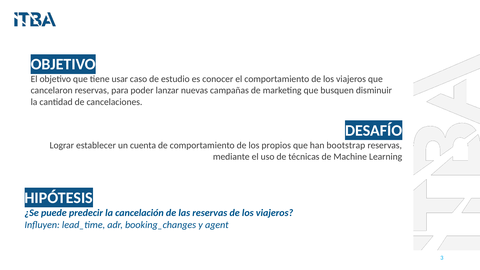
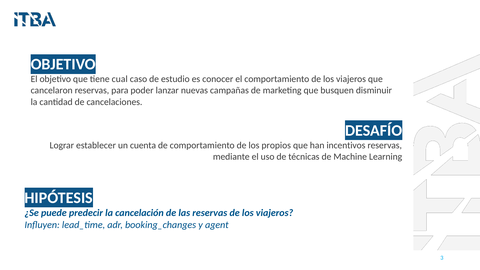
usar: usar -> cual (120, 79)
bootstrap: bootstrap -> incentivos (346, 145)
